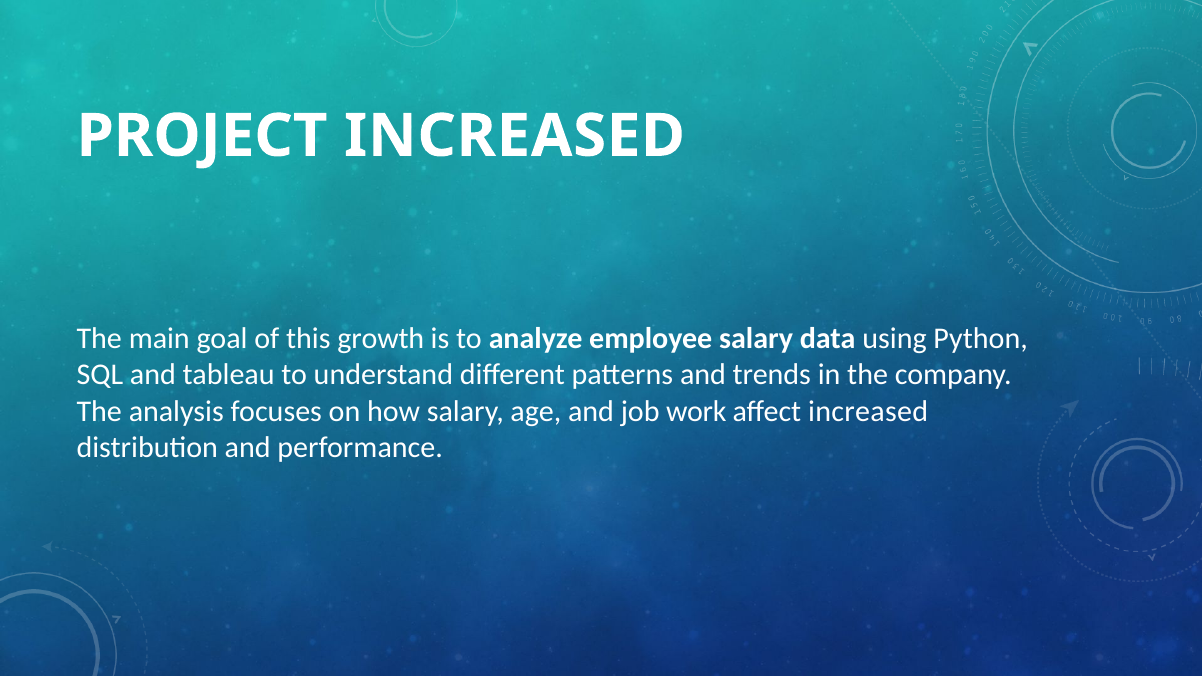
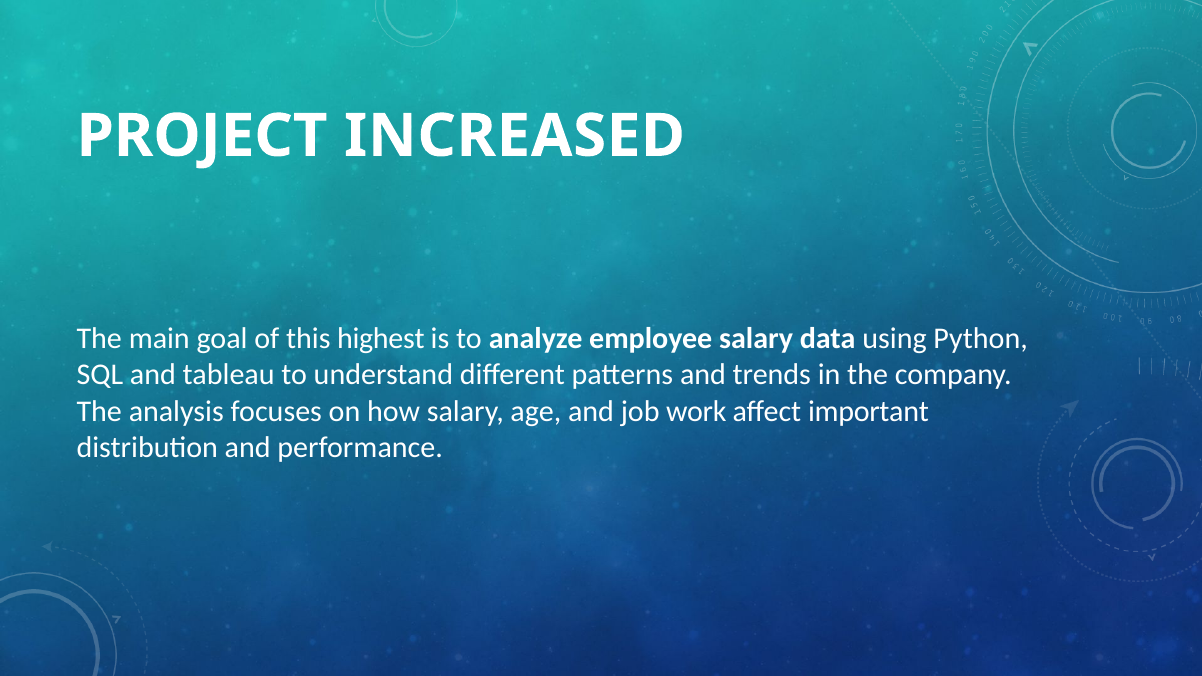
growth: growth -> highest (381, 339)
affect increased: increased -> important (868, 411)
